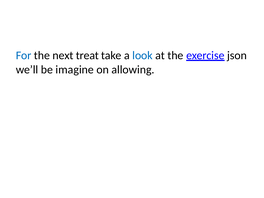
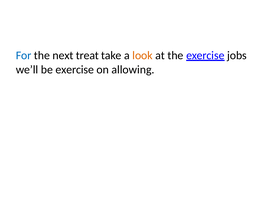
look colour: blue -> orange (143, 55)
json: json -> jobs (237, 55)
be imagine: imagine -> exercise (75, 70)
